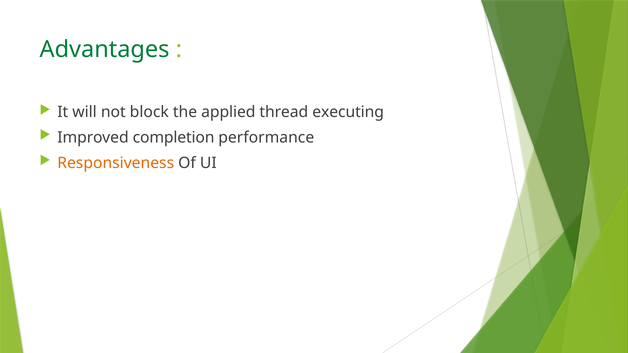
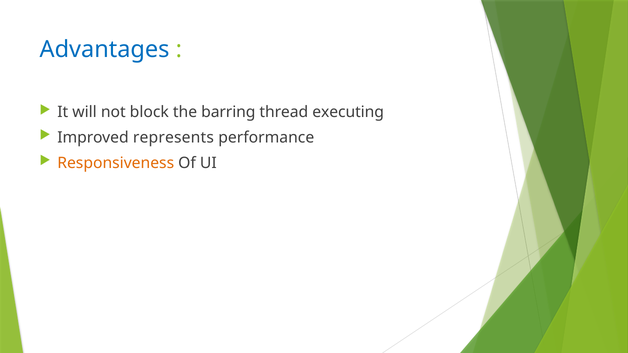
Advantages colour: green -> blue (105, 50)
applied: applied -> barring (228, 112)
completion: completion -> represents (173, 138)
